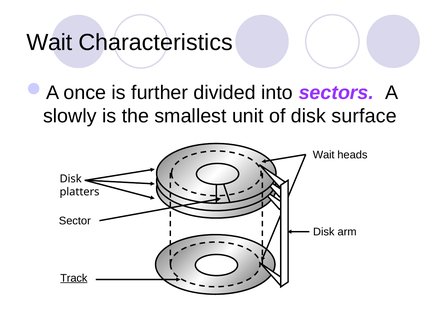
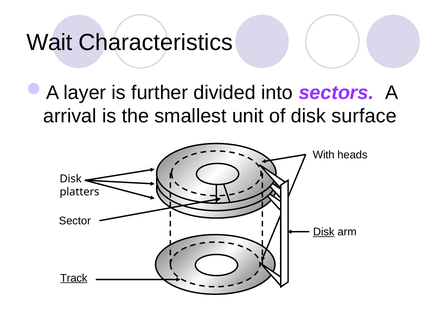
once: once -> layer (85, 93)
slowly: slowly -> arrival (70, 116)
Wait: Wait -> With (324, 155)
Disk underline: none -> present (324, 232)
